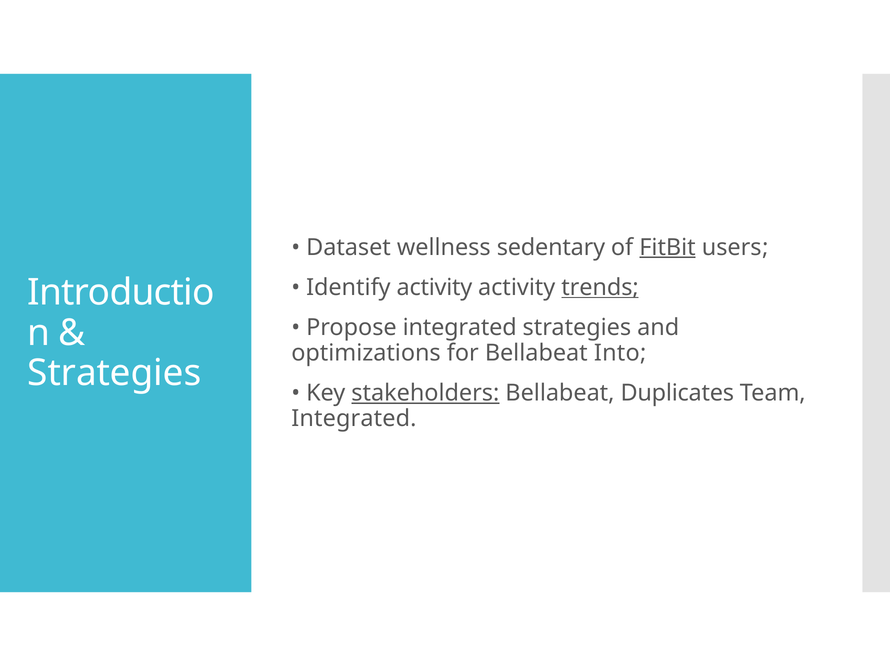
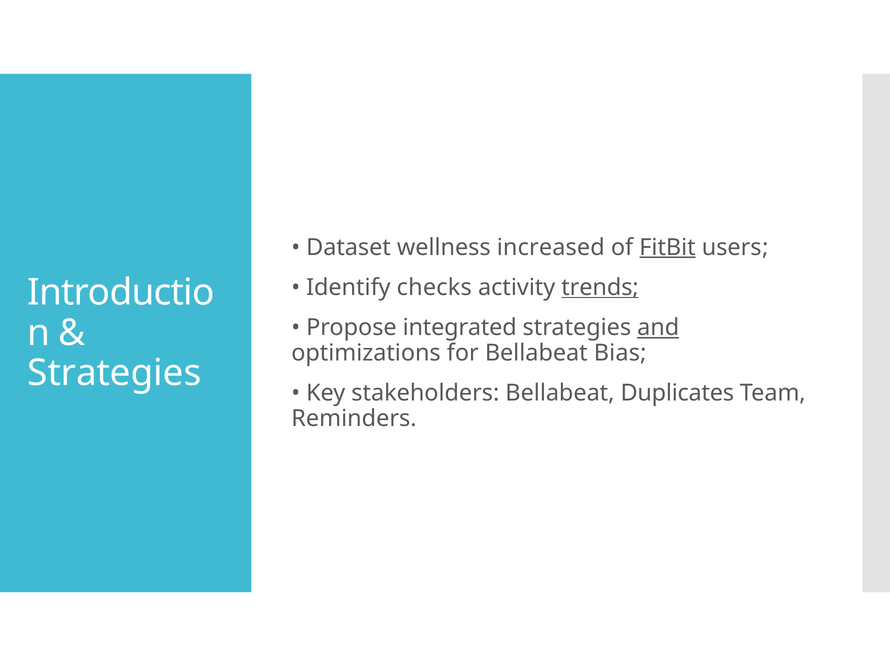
sedentary: sedentary -> increased (551, 247)
Identify activity: activity -> checks (434, 288)
and underline: none -> present (658, 328)
Into: Into -> Bias (620, 353)
stakeholders underline: present -> none (425, 393)
Integrated: Integrated -> Reminders (354, 419)
